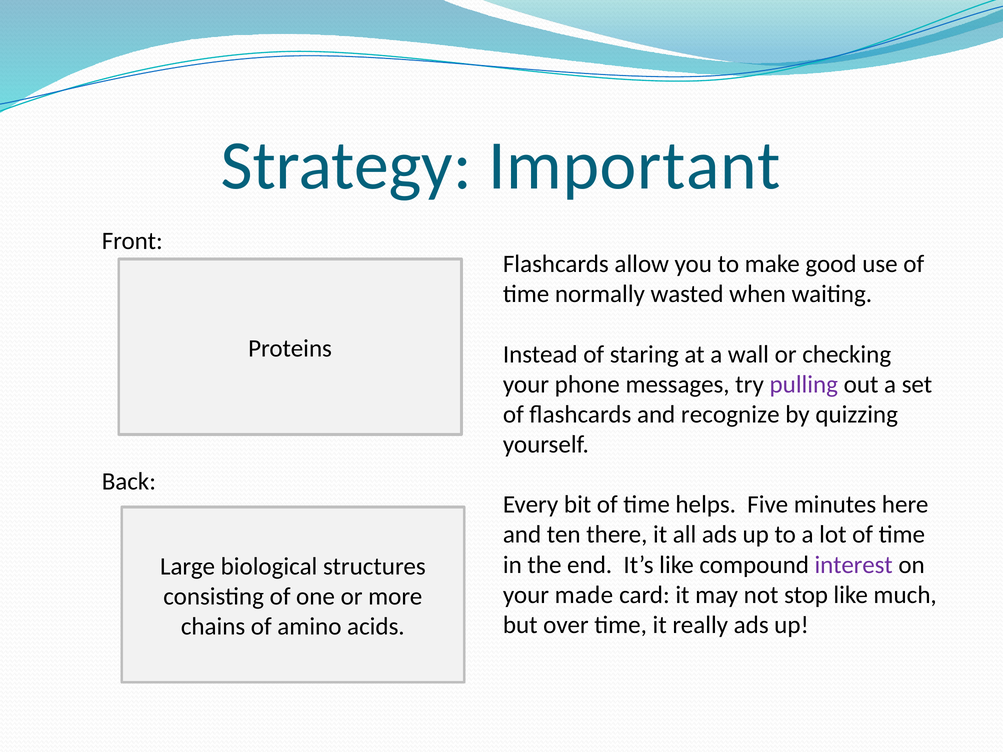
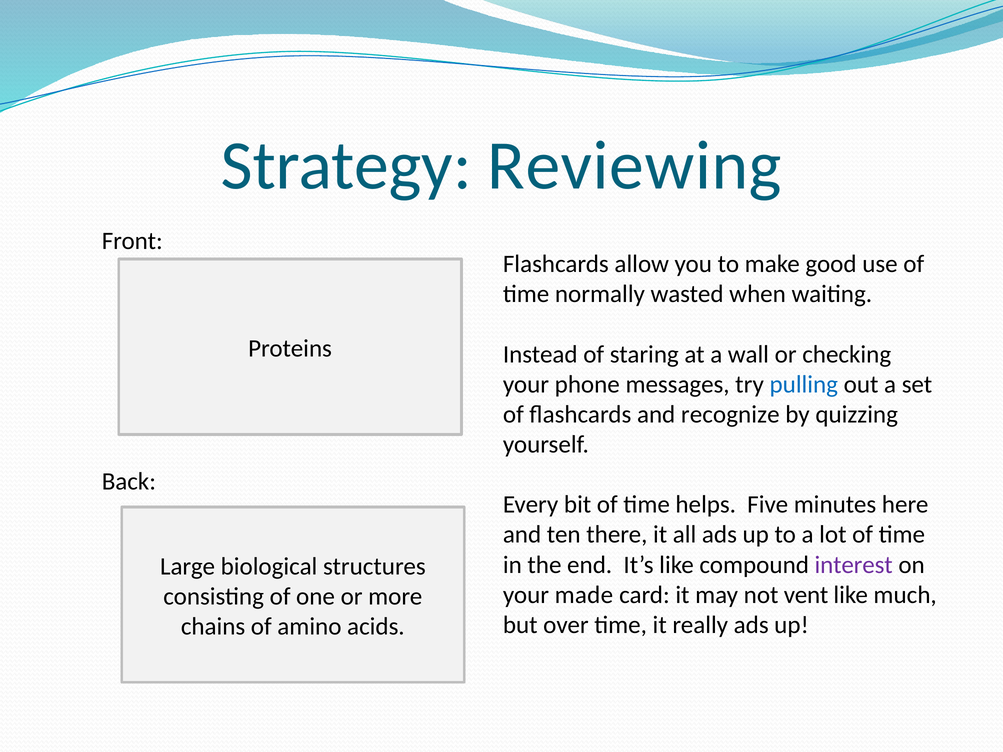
Important: Important -> Reviewing (634, 166)
pulling colour: purple -> blue (804, 384)
stop: stop -> vent (806, 595)
